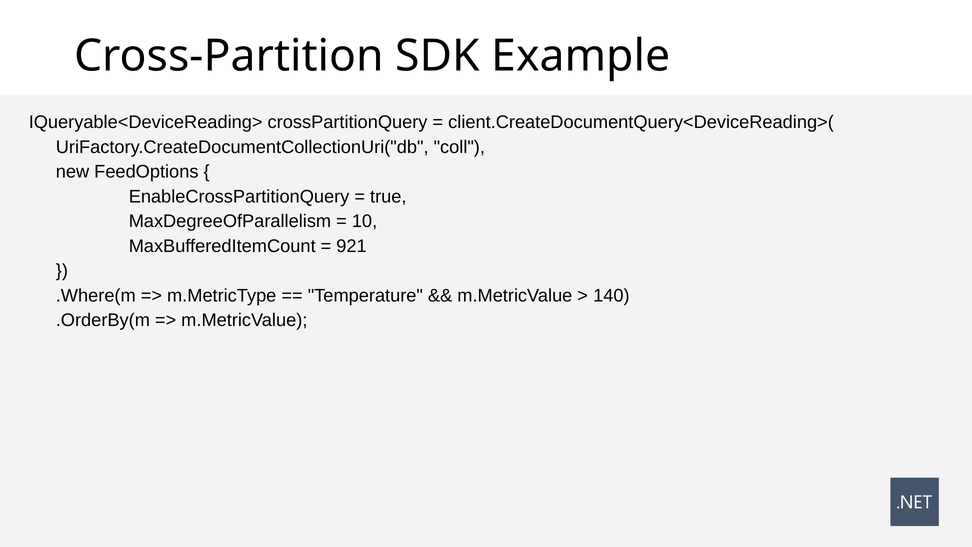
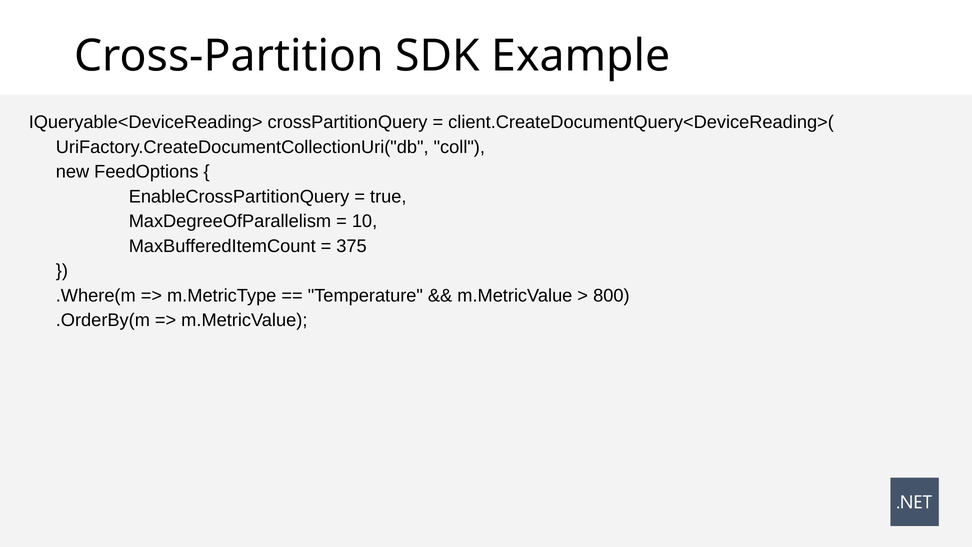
921: 921 -> 375 (352, 246)
140: 140 -> 800 (611, 296)
